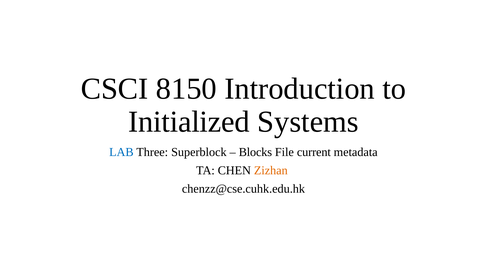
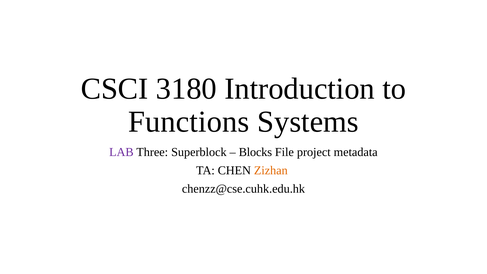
8150: 8150 -> 3180 (186, 89)
Initialized: Initialized -> Functions (189, 122)
LAB colour: blue -> purple (121, 152)
current: current -> project (314, 152)
